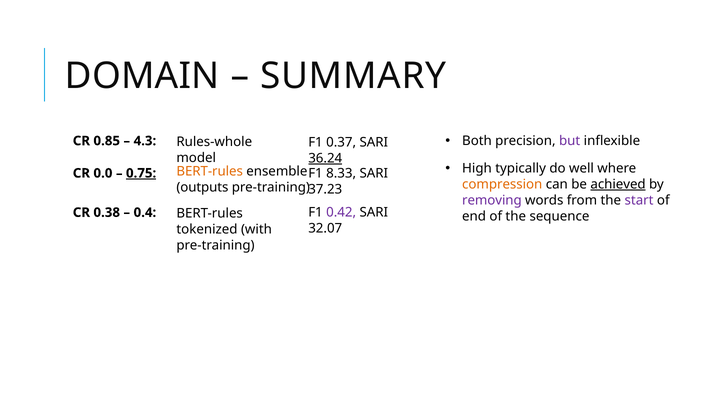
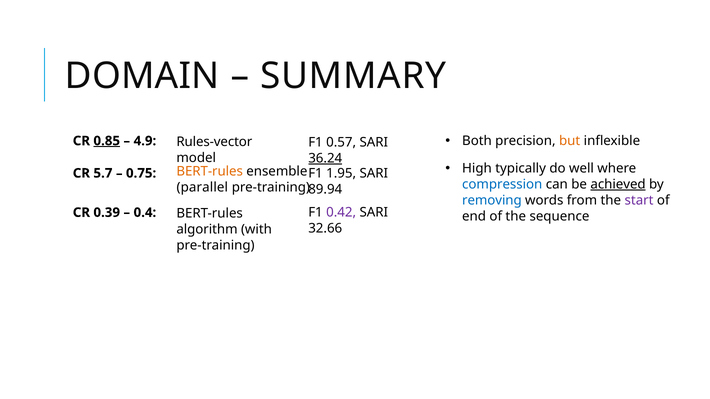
but colour: purple -> orange (570, 141)
Rules-whole: Rules-whole -> Rules-vector (214, 142)
0.85 underline: none -> present (107, 141)
4.3: 4.3 -> 4.9 (145, 141)
0.37: 0.37 -> 0.57 (341, 143)
8.33: 8.33 -> 1.95 (341, 173)
0.0: 0.0 -> 5.7 (103, 173)
0.75 underline: present -> none (141, 173)
compression colour: orange -> blue (502, 185)
outputs: outputs -> parallel (202, 187)
37.23: 37.23 -> 89.94 (325, 189)
removing colour: purple -> blue (492, 201)
0.38: 0.38 -> 0.39 (107, 213)
32.07: 32.07 -> 32.66 (325, 229)
tokenized: tokenized -> algorithm (207, 230)
